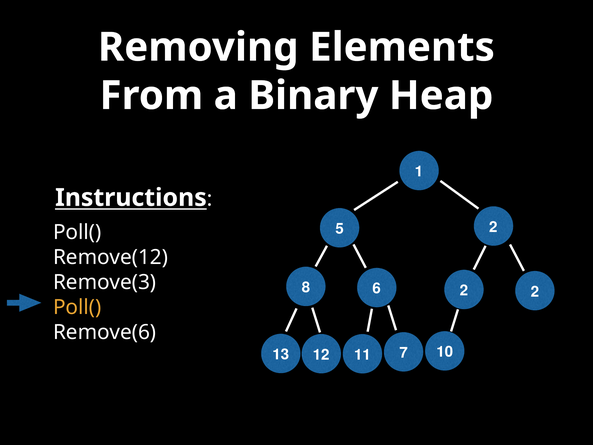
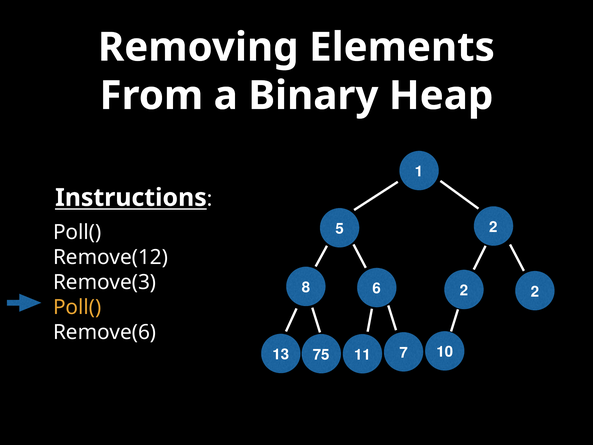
12: 12 -> 75 (321, 355)
